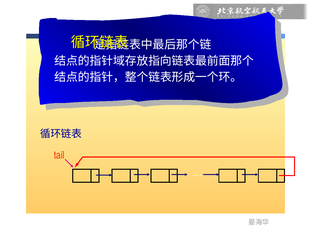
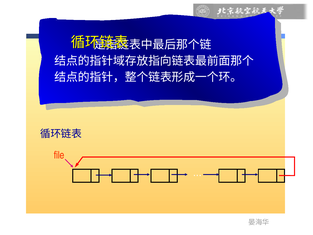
tail: tail -> file (59, 155)
